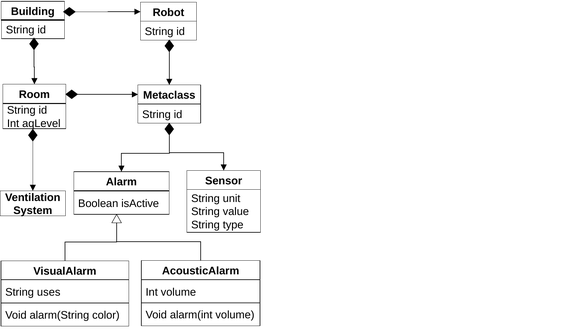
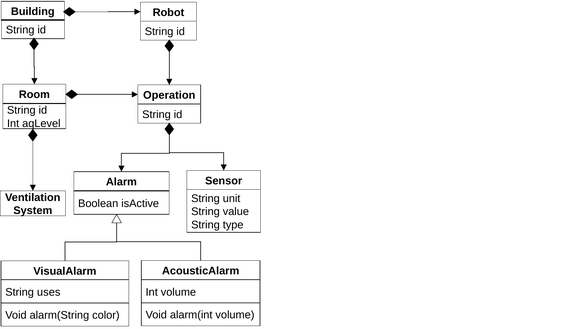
Metaclass: Metaclass -> Operation (169, 95)
